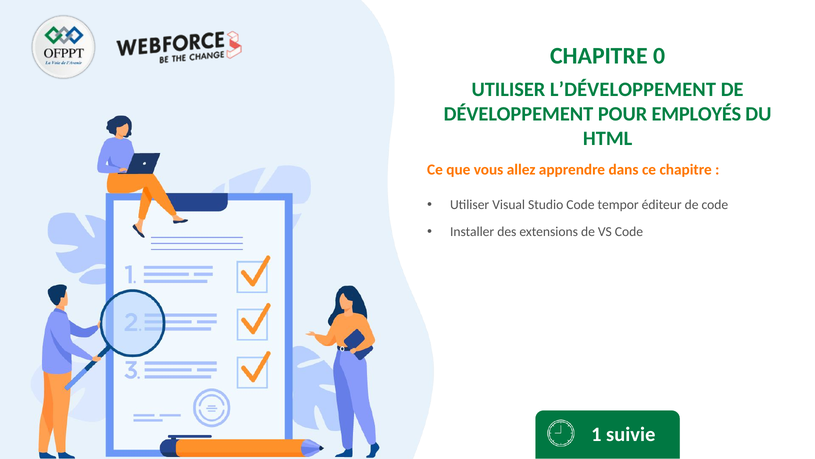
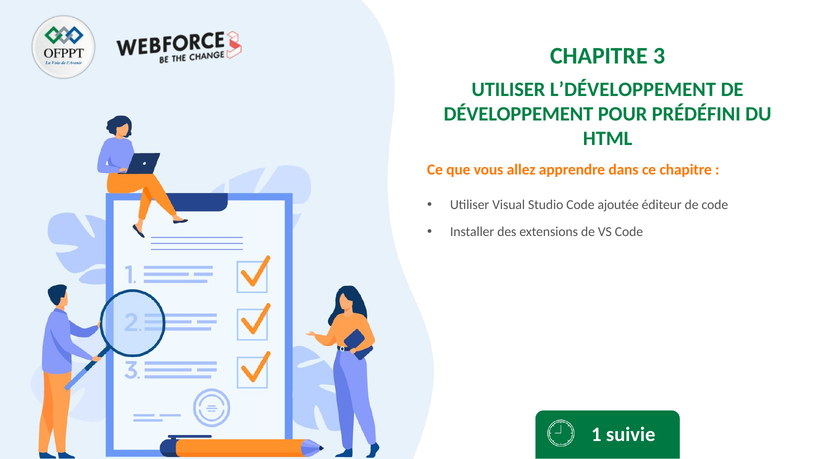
0: 0 -> 3 (659, 56)
EMPLOYÉS: EMPLOYÉS -> PRÉDÉFINI (696, 114)
tempor: tempor -> ajoutée (618, 205)
